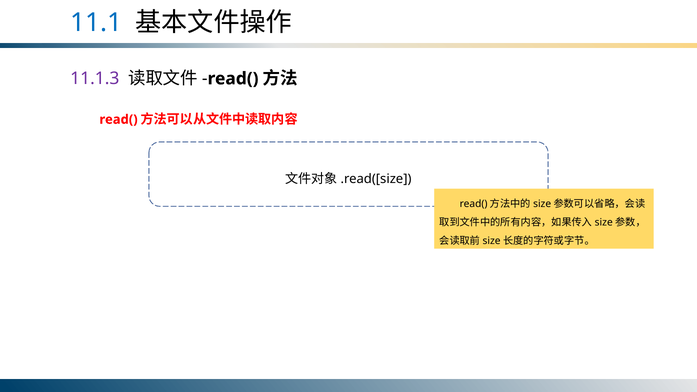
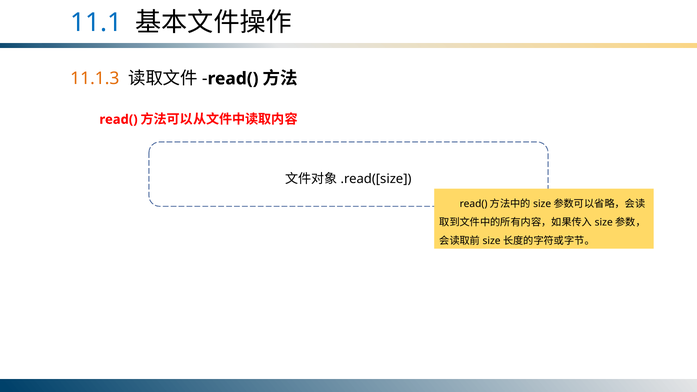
11.1.3 colour: purple -> orange (95, 79)
